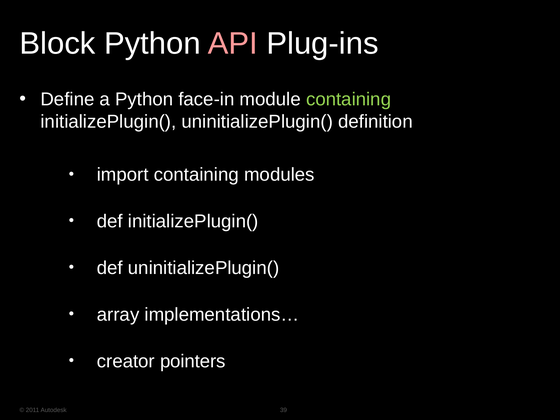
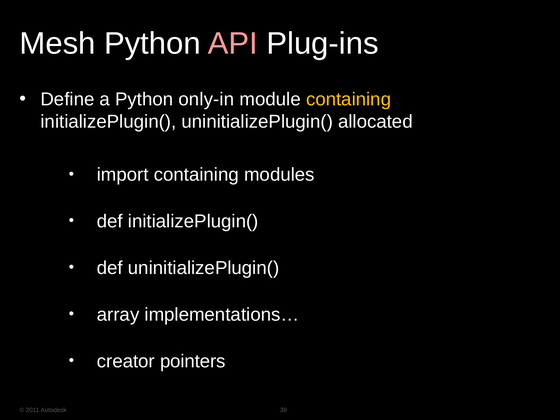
Block: Block -> Mesh (58, 44)
face-in: face-in -> only-in (206, 99)
containing colour: light green -> yellow (349, 99)
definition: definition -> allocated (375, 122)
